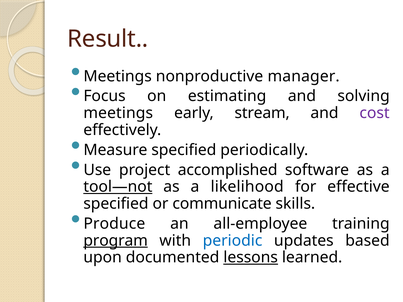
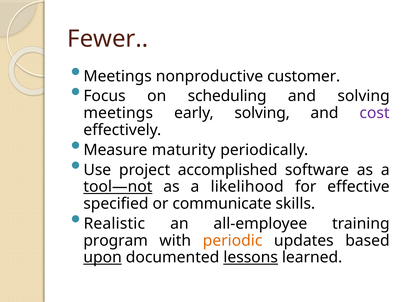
Result: Result -> Fewer (108, 39)
manager: manager -> customer (304, 76)
estimating: estimating -> scheduling (227, 96)
early stream: stream -> solving (262, 113)
Measure specified: specified -> maturity (184, 150)
Produce: Produce -> Realistic (114, 224)
program underline: present -> none (116, 241)
periodic colour: blue -> orange (233, 241)
upon underline: none -> present (103, 258)
